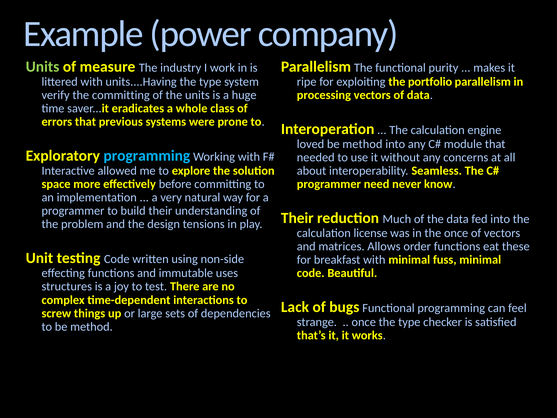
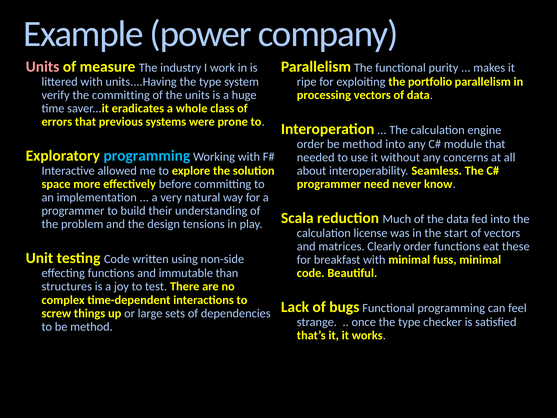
Units colour: light green -> pink (43, 67)
loved: loved -> order (311, 144)
Their: Their -> Scala (297, 218)
the once: once -> start (456, 233)
Allows: Allows -> Clearly (384, 246)
uses: uses -> than (227, 273)
